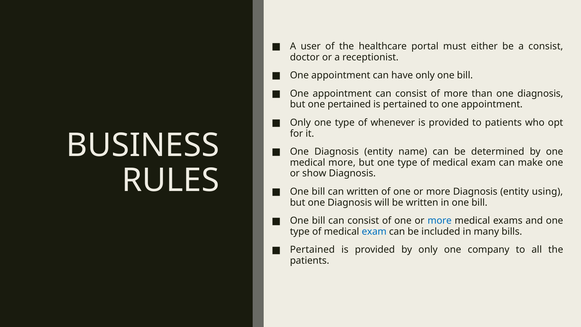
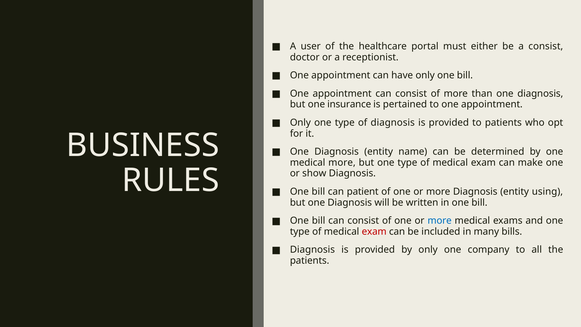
one pertained: pertained -> insurance (349, 104)
of whenever: whenever -> diagnosis (393, 123)
can written: written -> patient (363, 192)
exam colour: blue -> red (374, 231)
Pertained: Pertained -> Diagnosis (312, 250)
